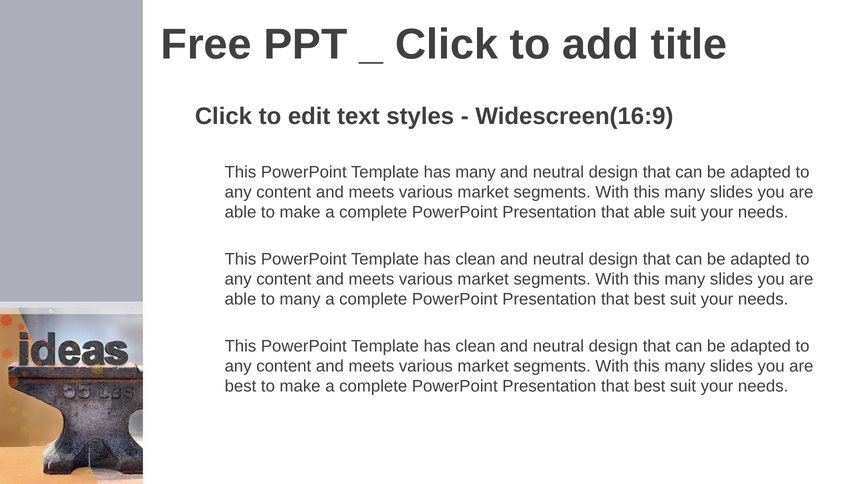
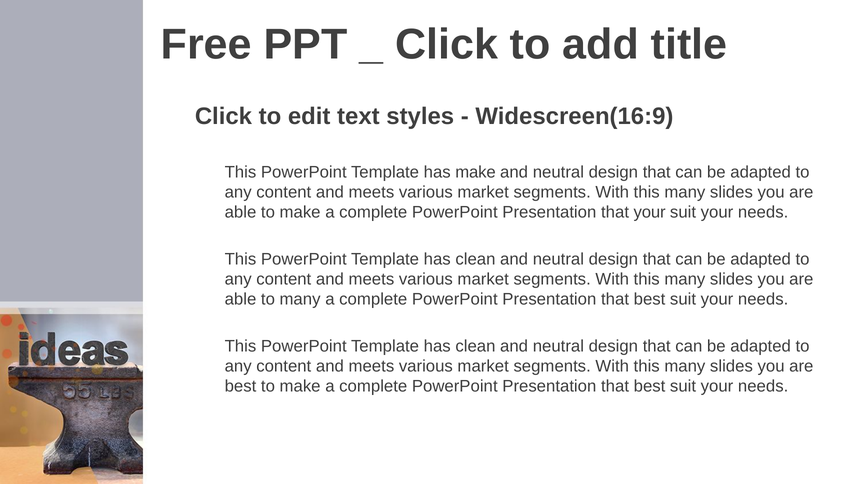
has many: many -> make (476, 172)
that able: able -> your (650, 212)
